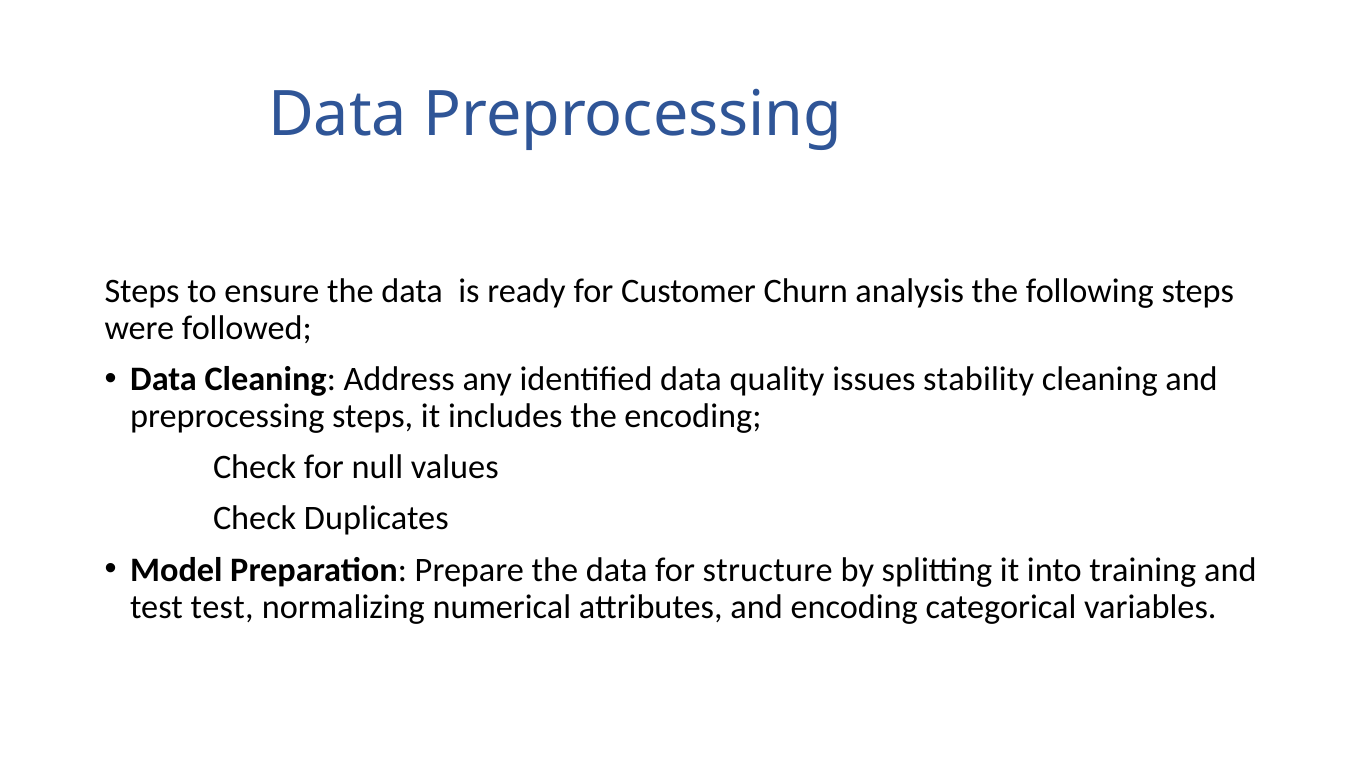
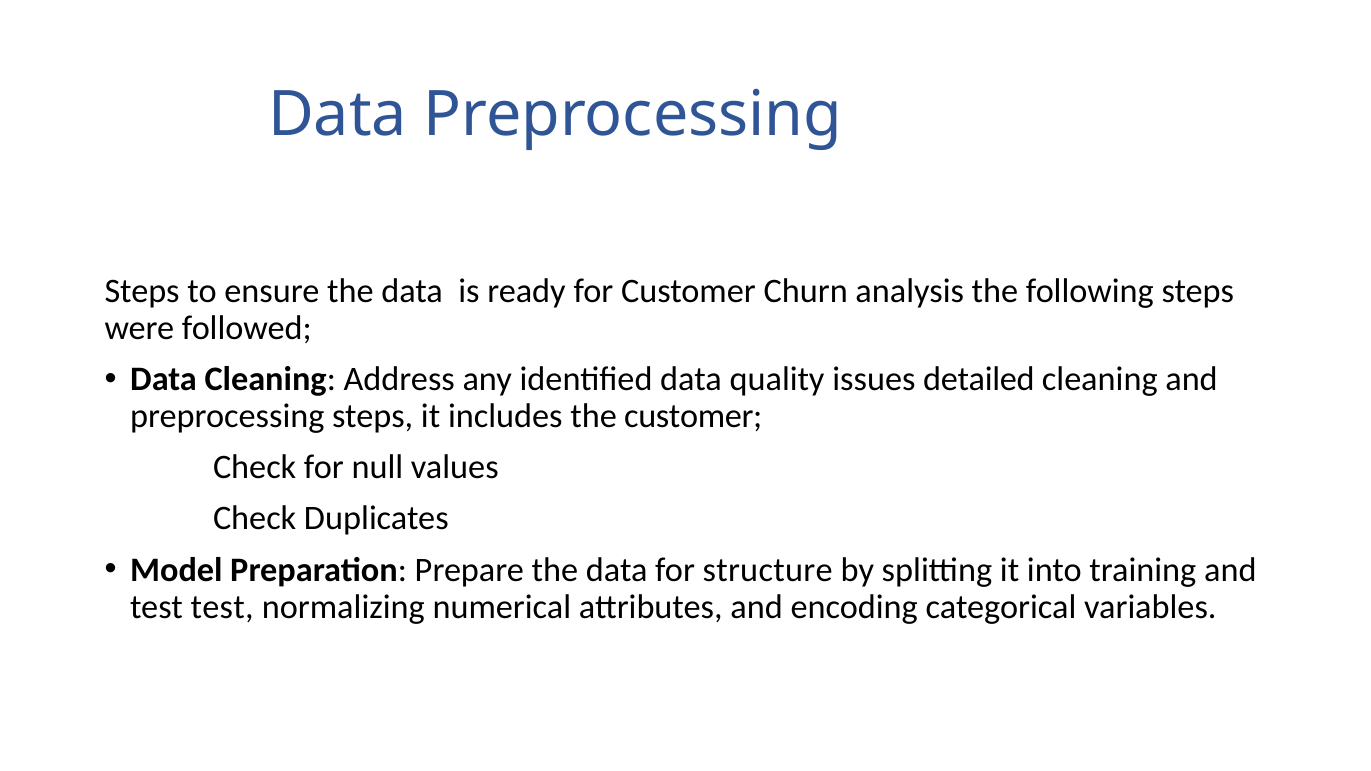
stability: stability -> detailed (979, 379)
the encoding: encoding -> customer (693, 416)
